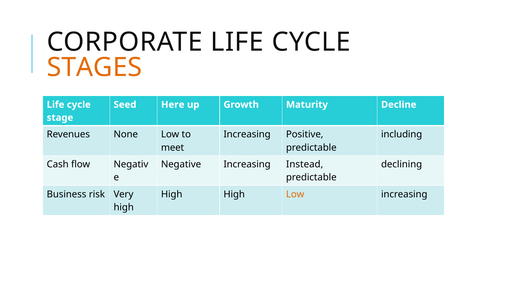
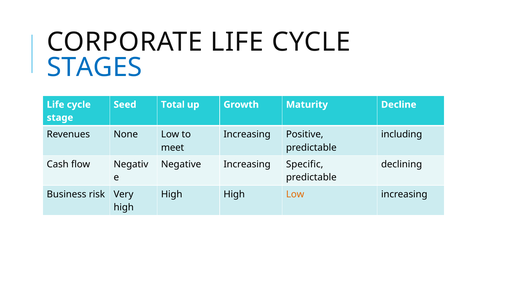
STAGES colour: orange -> blue (94, 68)
Here: Here -> Total (173, 105)
Instead: Instead -> Specific (305, 165)
